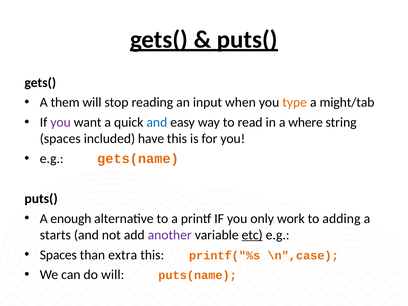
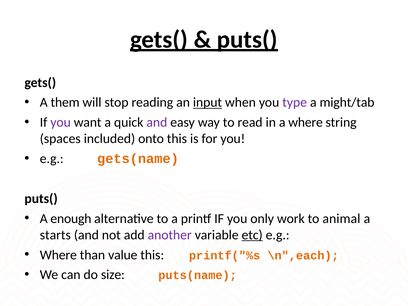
input underline: none -> present (208, 103)
type colour: orange -> purple (295, 103)
and colour: blue -> purple (157, 122)
have: have -> onto (151, 139)
adding: adding -> animal (341, 219)
Spaces: Spaces -> Where (58, 255)
extra: extra -> value (123, 255)
\n",case: \n",case -> \n",each (303, 255)
do will: will -> size (113, 275)
